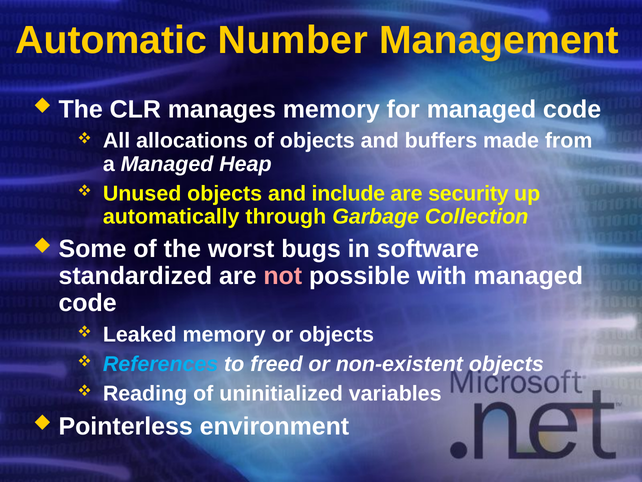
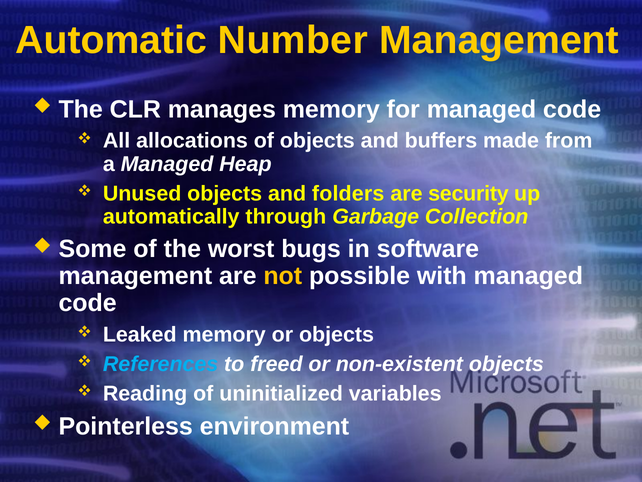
include: include -> folders (348, 193)
standardized: standardized -> management (135, 276)
not colour: pink -> yellow (283, 276)
